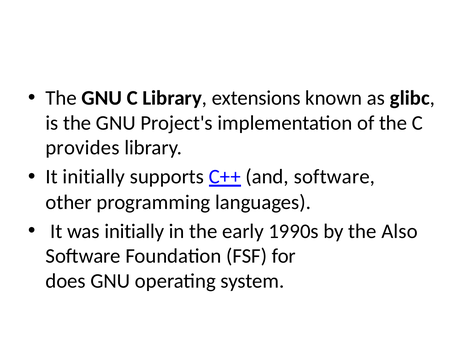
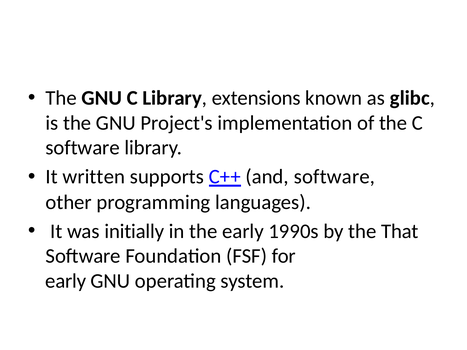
provides: provides -> software (83, 148)
It initially: initially -> written (94, 177)
Also: Also -> That (400, 231)
does: does -> early (66, 281)
